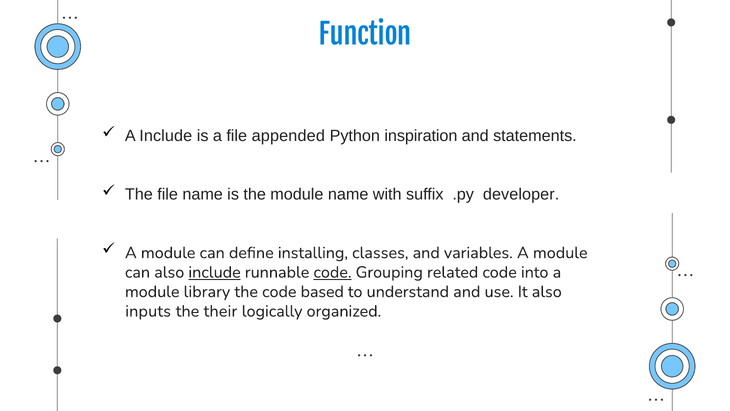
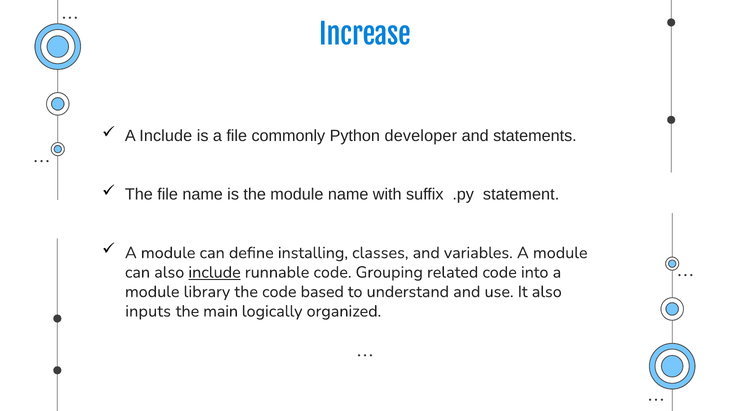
Function: Function -> Increase (365, 35)
appended: appended -> commonly (288, 136)
inspiration: inspiration -> developer (421, 136)
developer: developer -> statement (521, 194)
code underline: present -> none (333, 272)
their: their -> main (221, 311)
